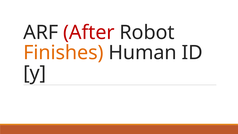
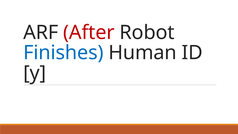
Finishes colour: orange -> blue (63, 53)
